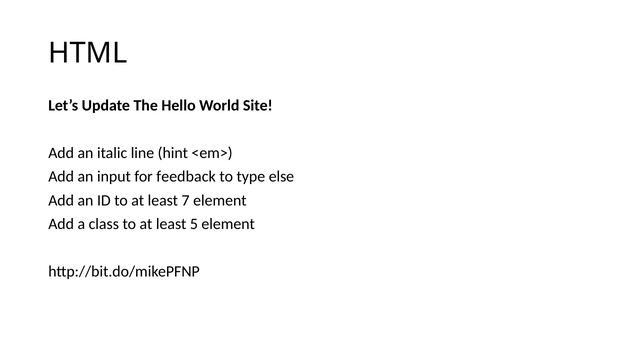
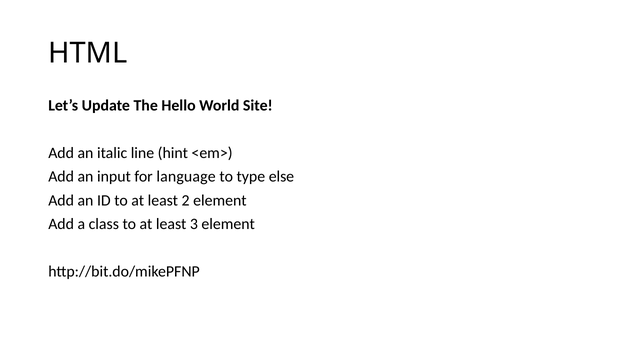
feedback: feedback -> language (186, 177)
7: 7 -> 2 (186, 200)
5: 5 -> 3 (194, 224)
